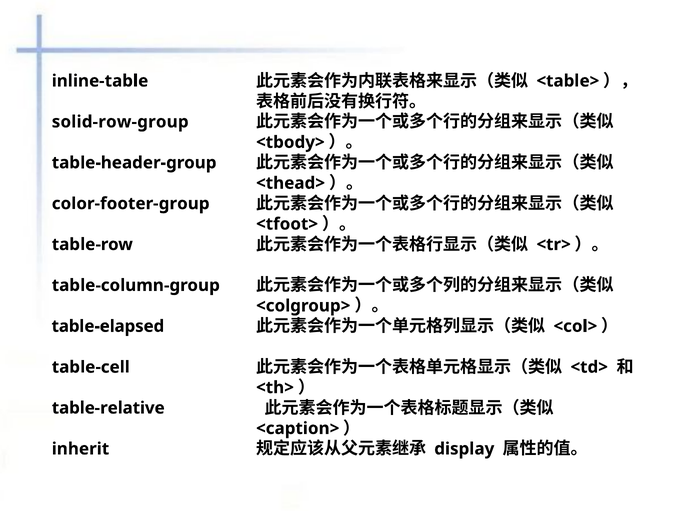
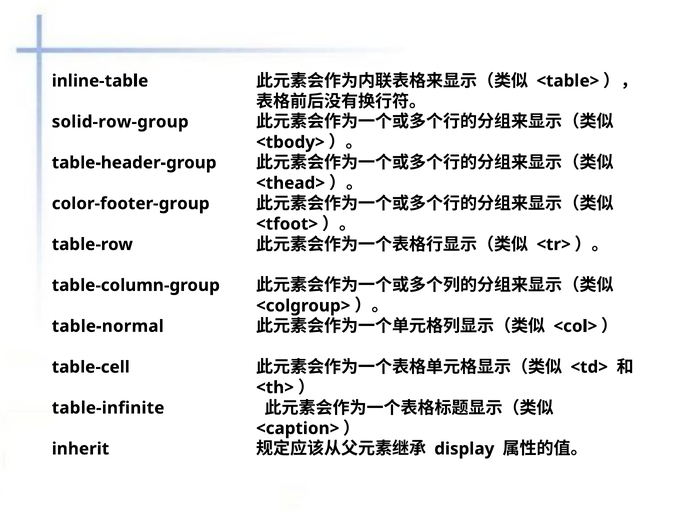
table-elapsed: table-elapsed -> table-normal (108, 326)
table-relative: table-relative -> table-infinite (108, 408)
